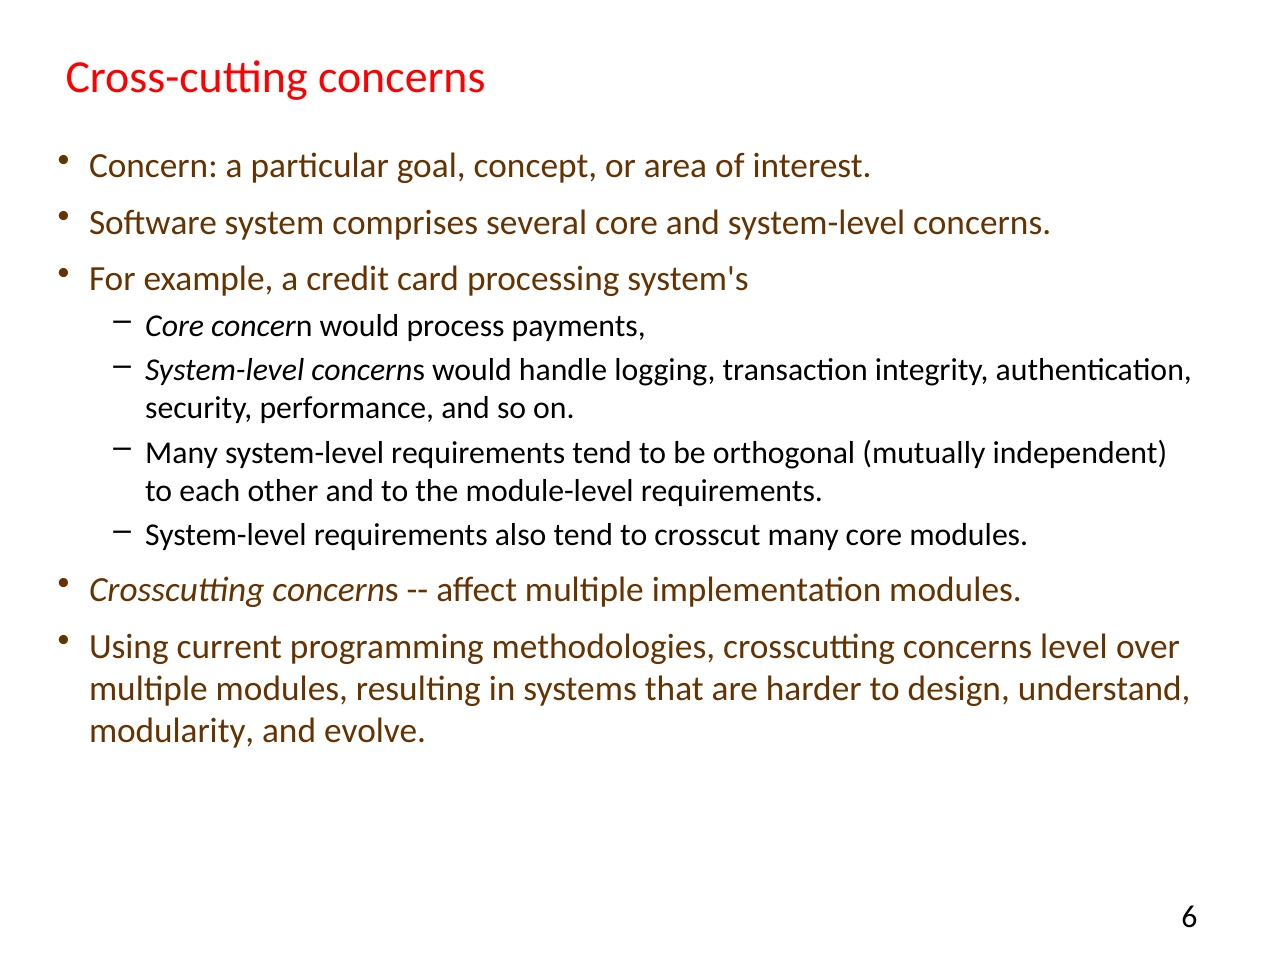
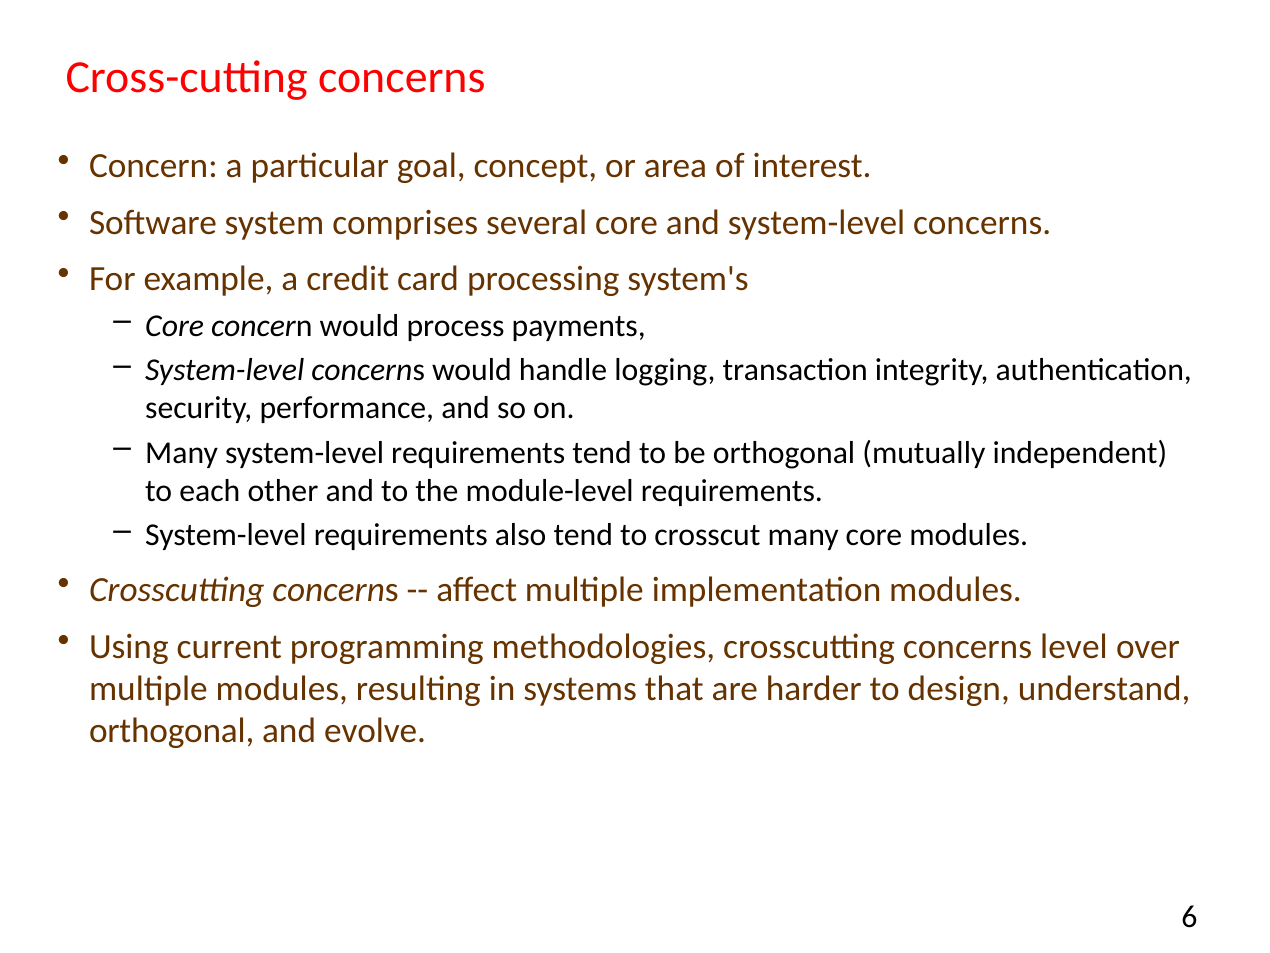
modularity: modularity -> orthogonal (172, 731)
